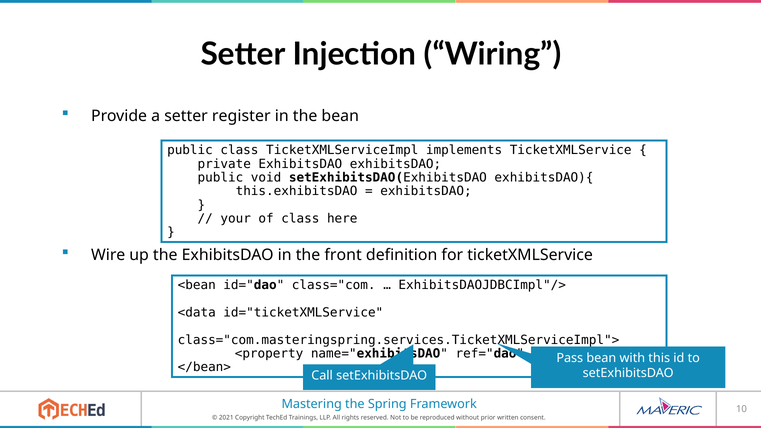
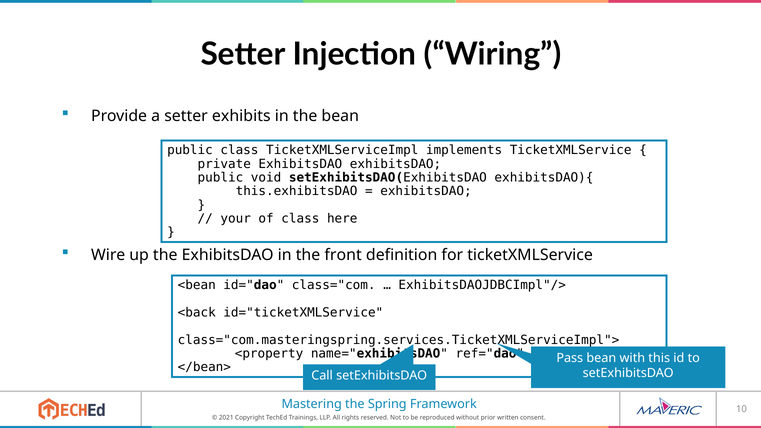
register: register -> exhibits (241, 116)
<data: <data -> <back (197, 313)
